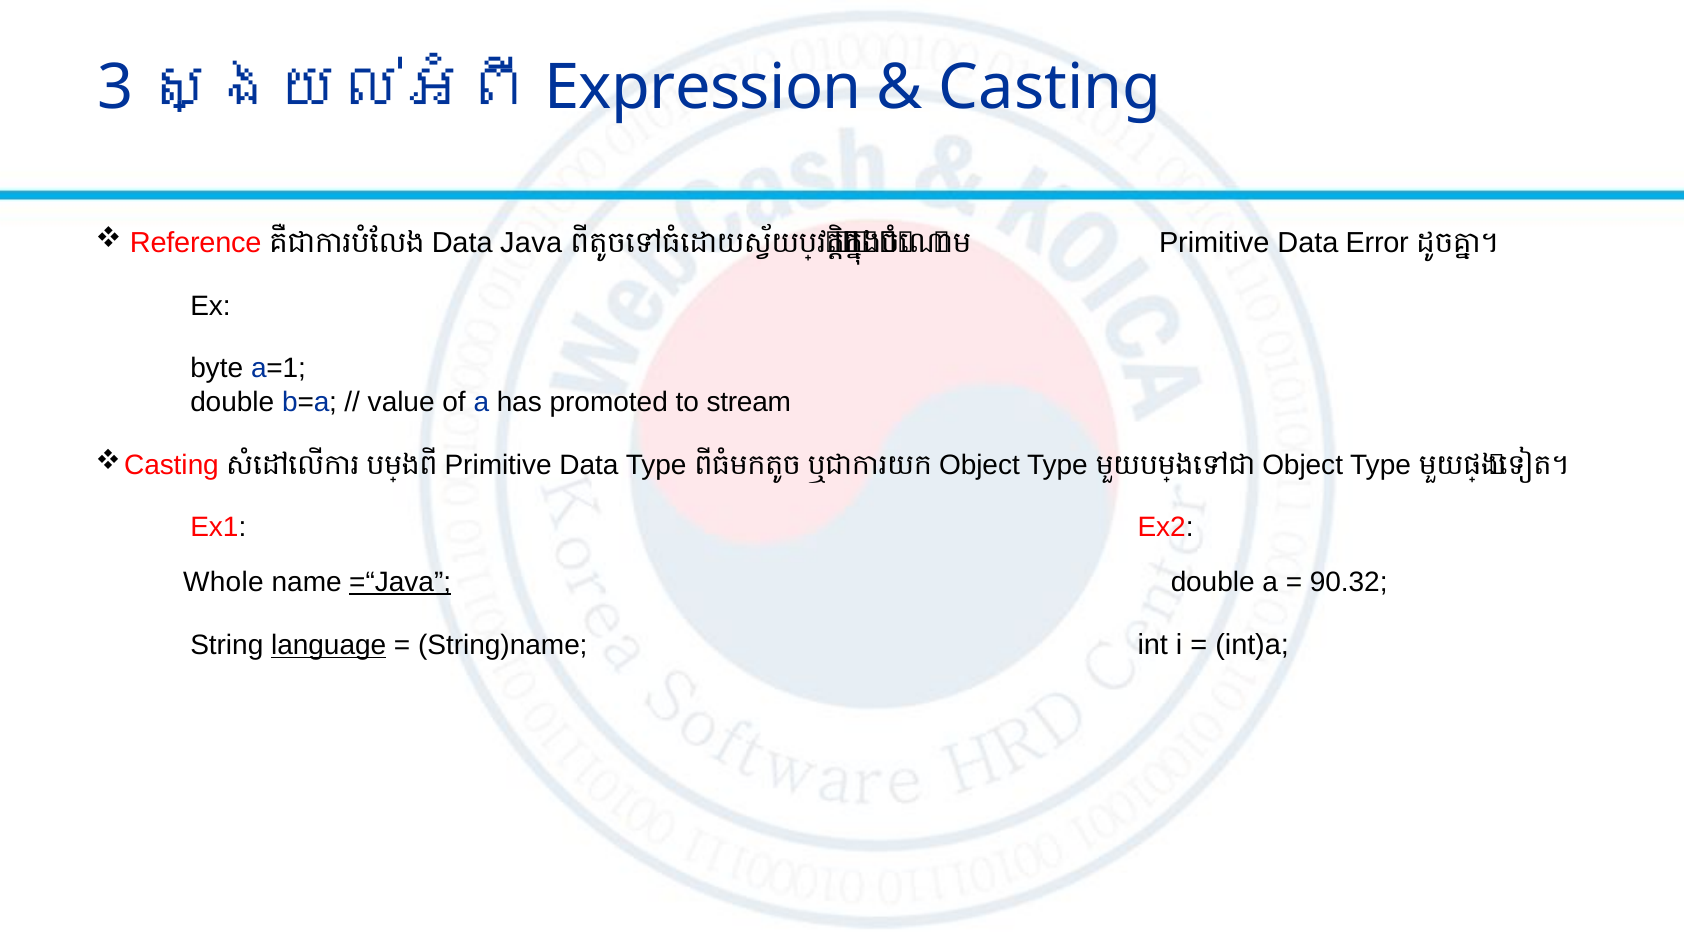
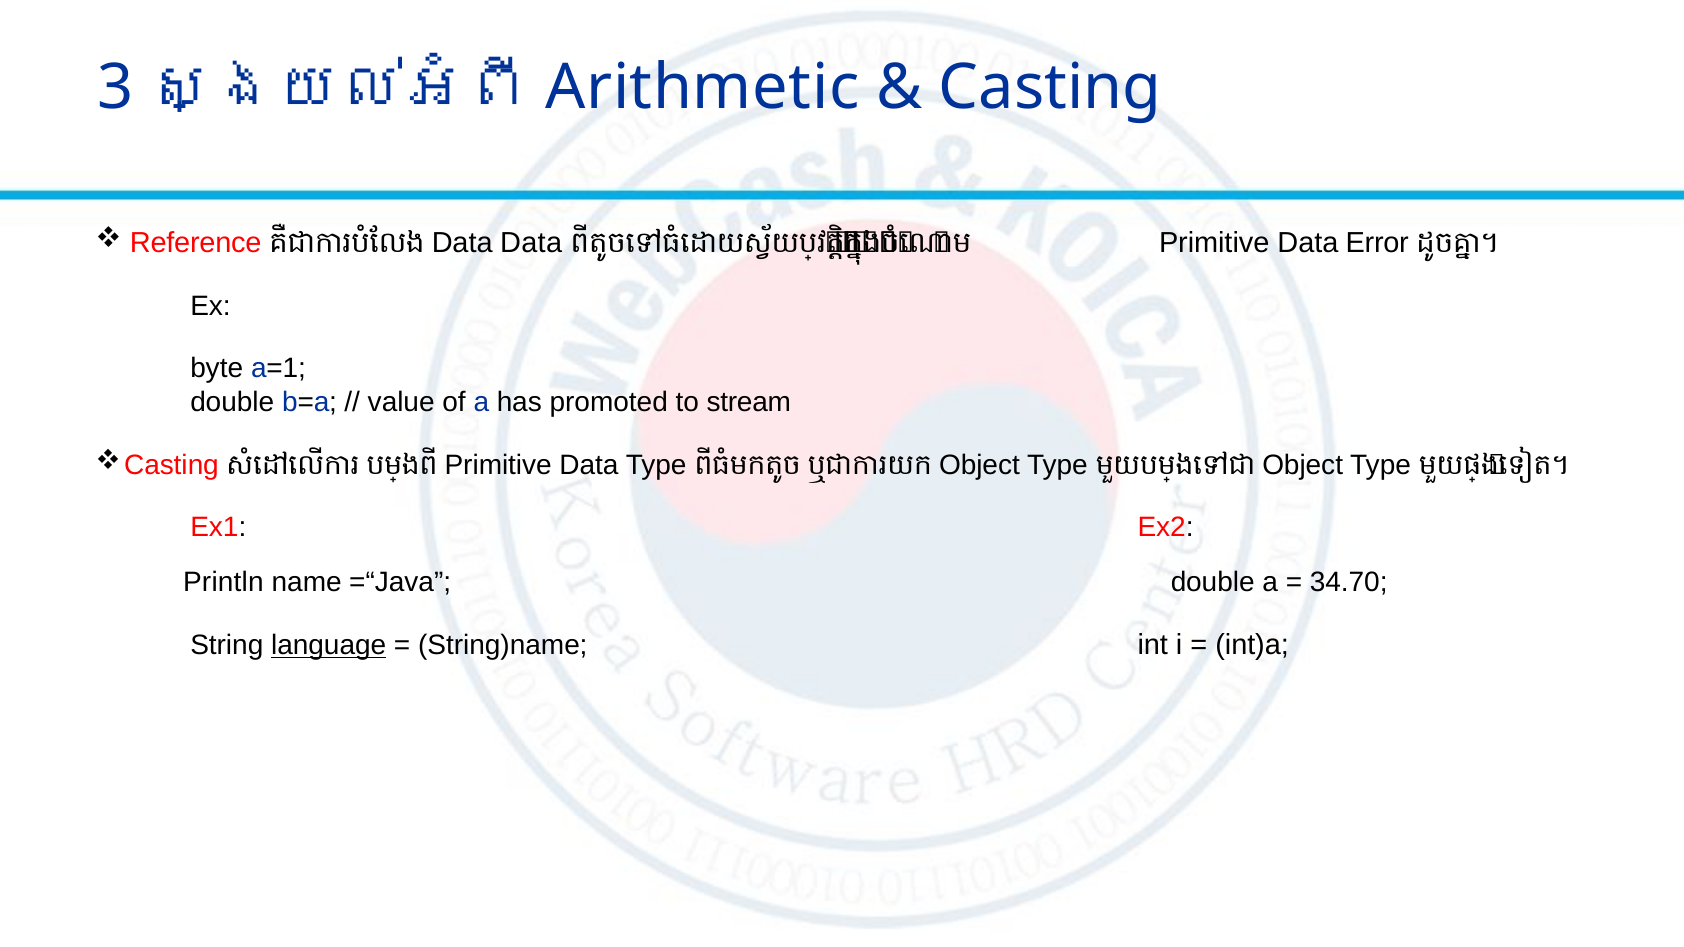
Expression: Expression -> Arithmetic (702, 87)
Data Java: Java -> Data (531, 243)
Whole: Whole -> Println (223, 582)
=“Java underline: present -> none (400, 582)
90.32: 90.32 -> 34.70 (1349, 582)
